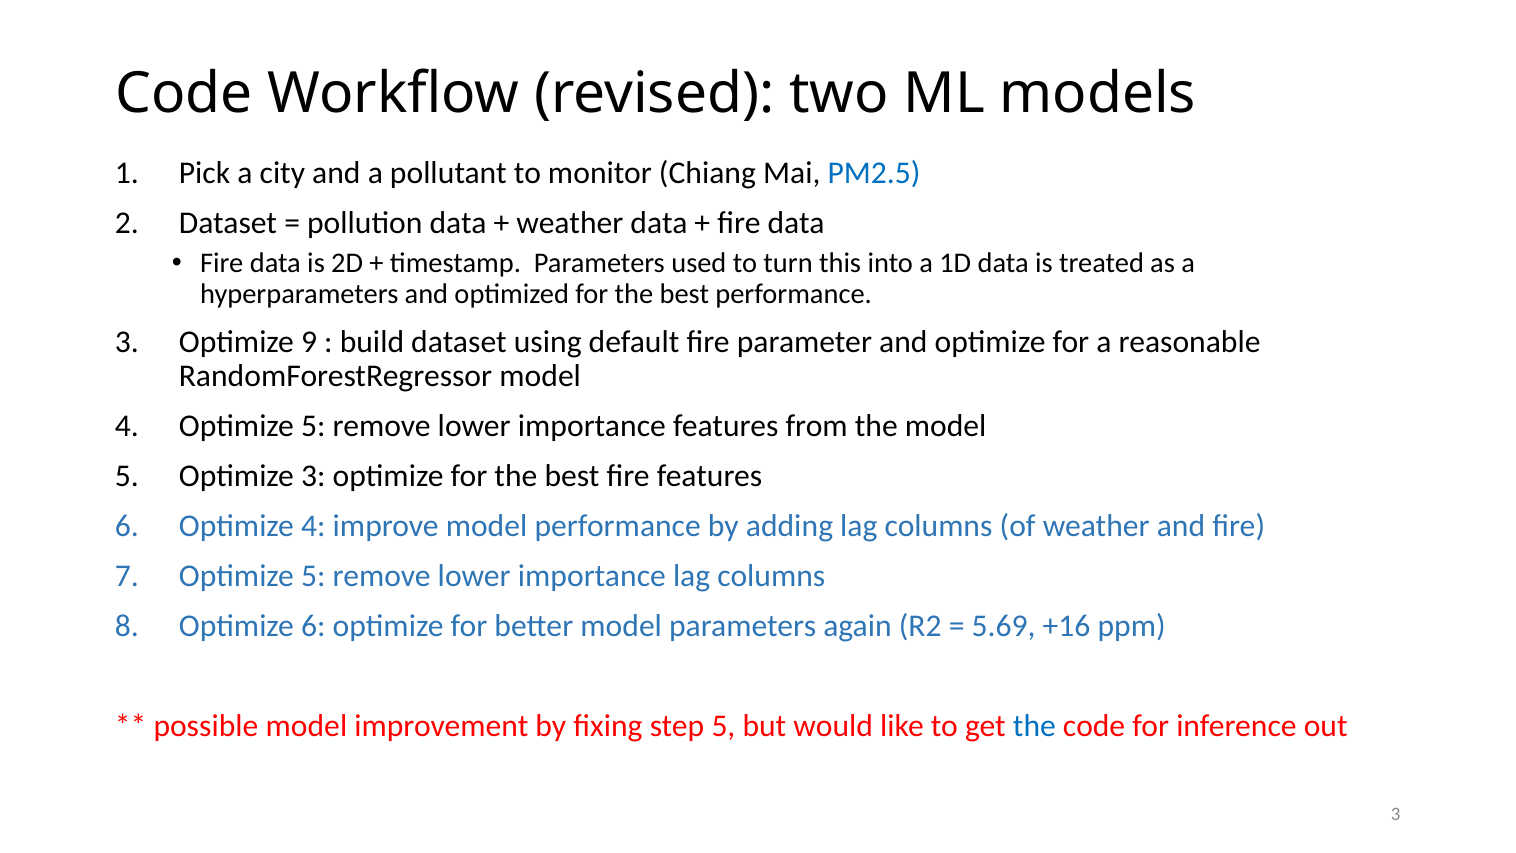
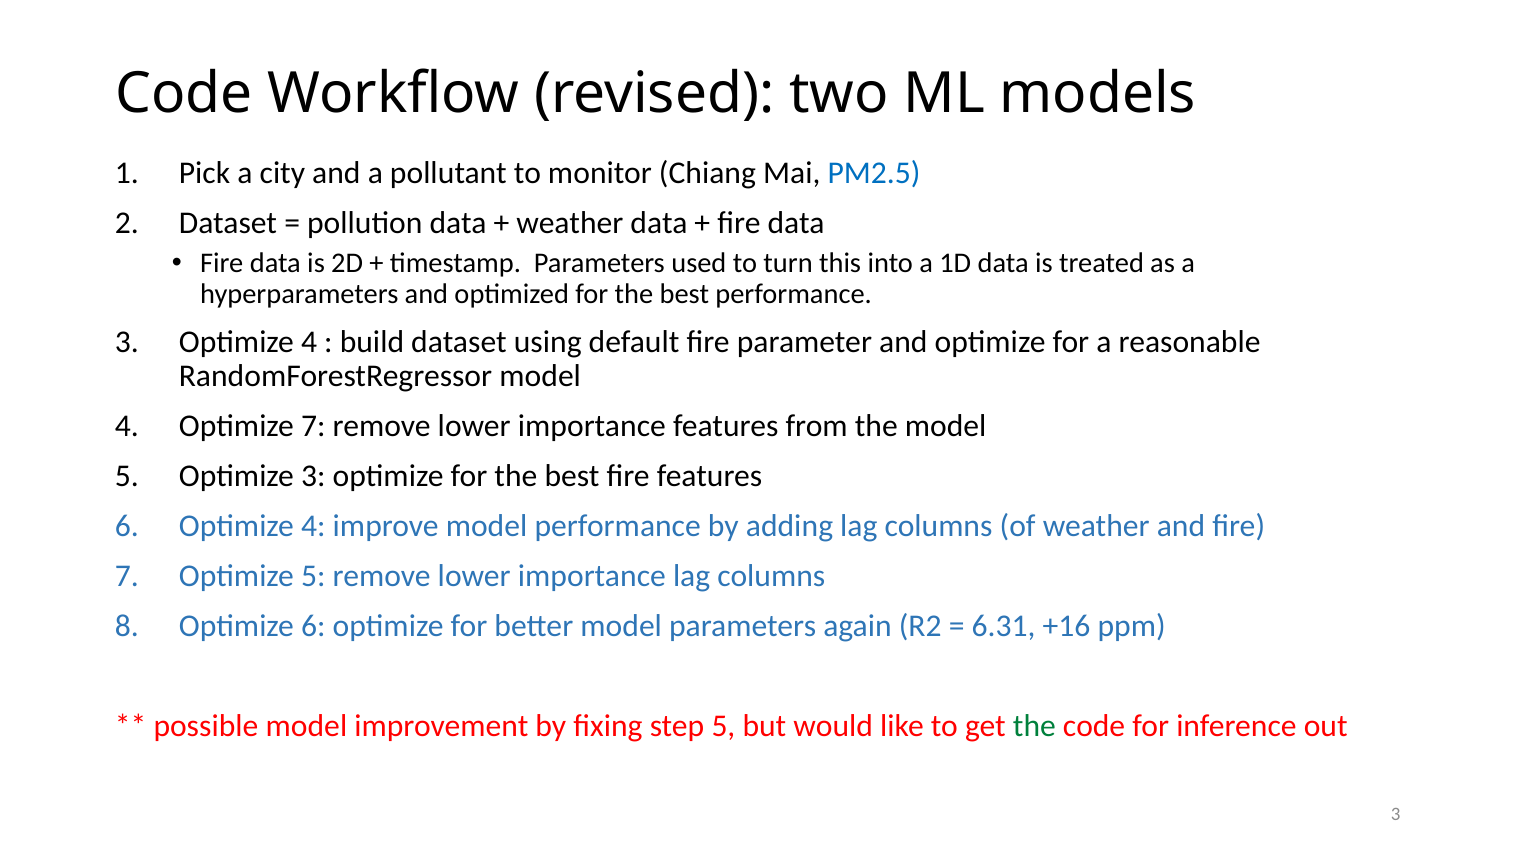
3 Optimize 9: 9 -> 4 (309, 342)
4 Optimize 5: 5 -> 7 (313, 426)
5.69: 5.69 -> 6.31 (1004, 626)
the colour: blue -> green (1034, 726)
